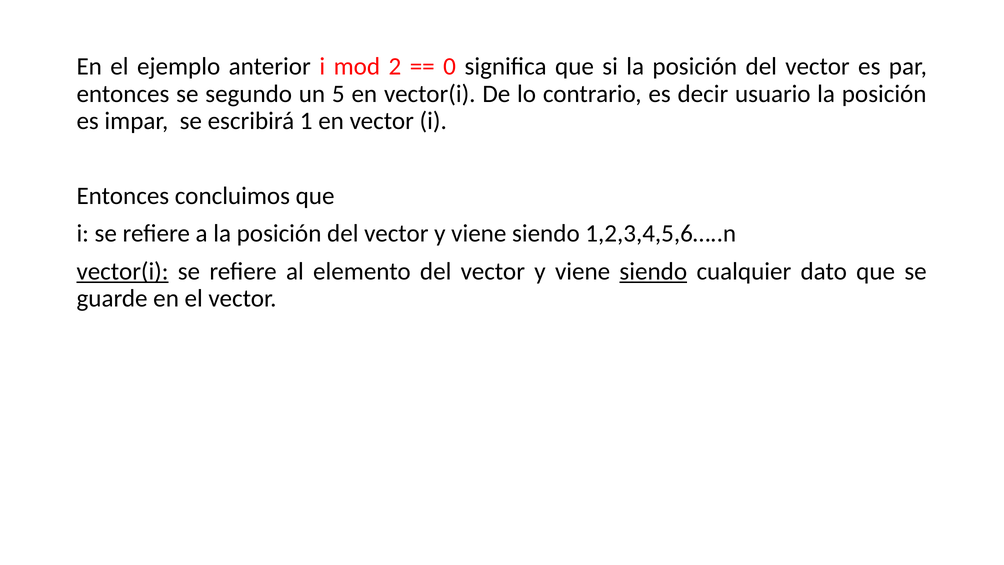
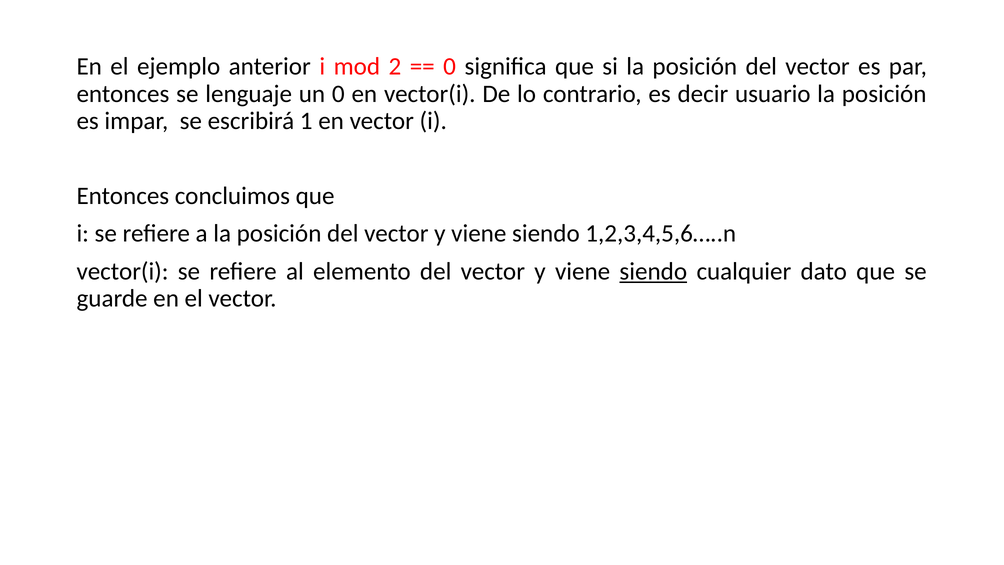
segundo: segundo -> lenguaje (249, 94)
un 5: 5 -> 0 (338, 94)
vector(i underline: present -> none (123, 271)
